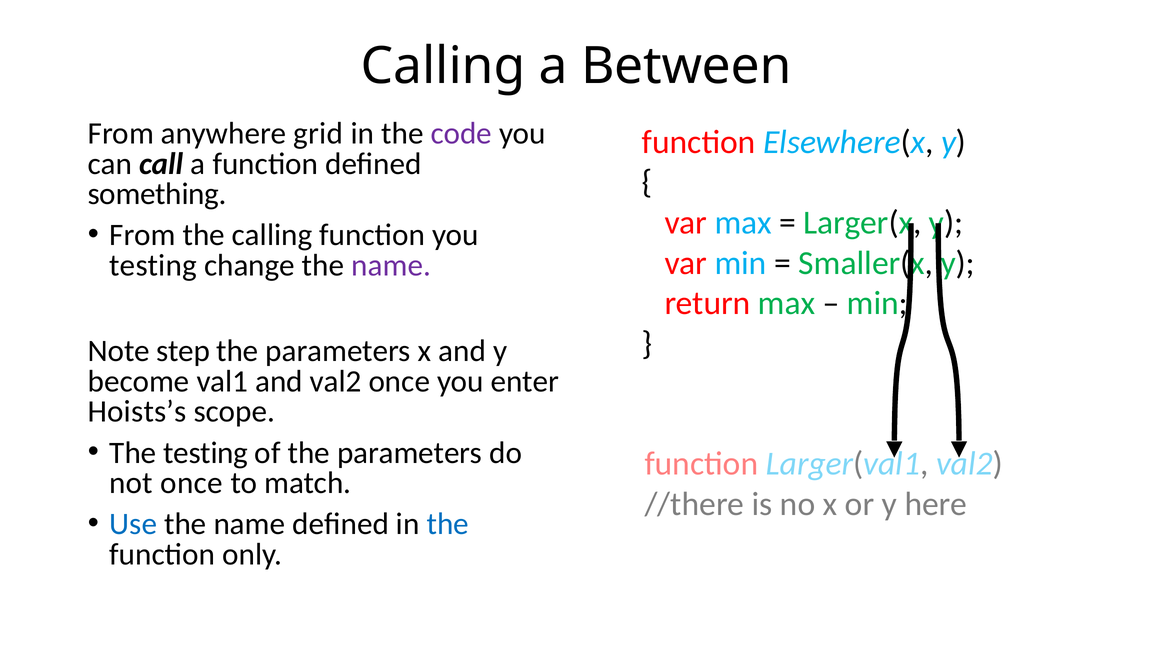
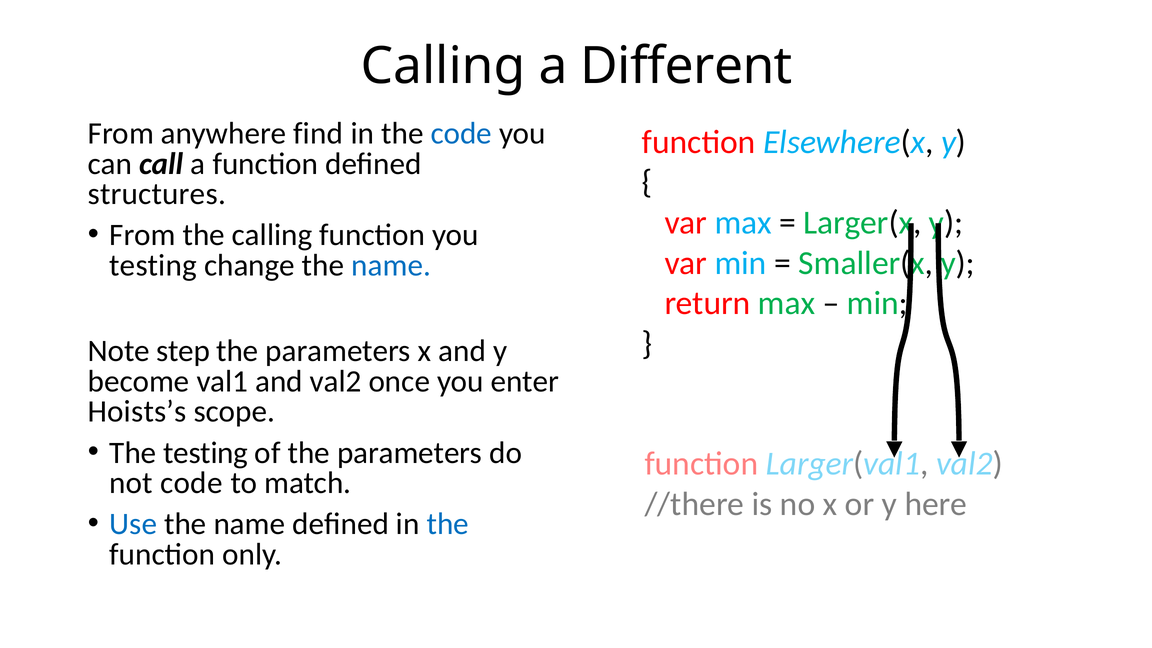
Between: Between -> Different (686, 66)
grid: grid -> find (318, 133)
code colour: purple -> blue (461, 133)
something: something -> structures (157, 194)
name colour: purple -> blue (391, 266)
not once: once -> code (191, 483)
